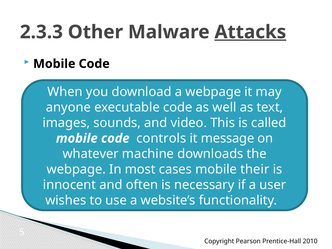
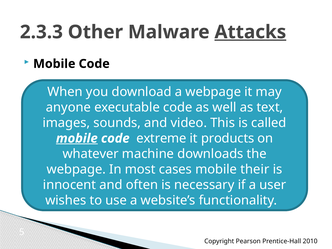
mobile underline: none -> present (77, 138)
controls: controls -> extreme (161, 138)
message: message -> products (228, 138)
